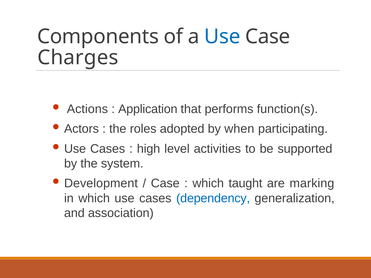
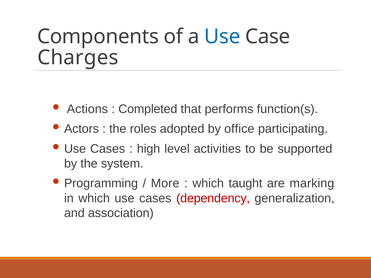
Application: Application -> Completed (148, 109)
when: when -> office (239, 129)
Development: Development -> Programming (101, 184)
Case: Case -> More (165, 184)
dependency colour: blue -> red (213, 198)
